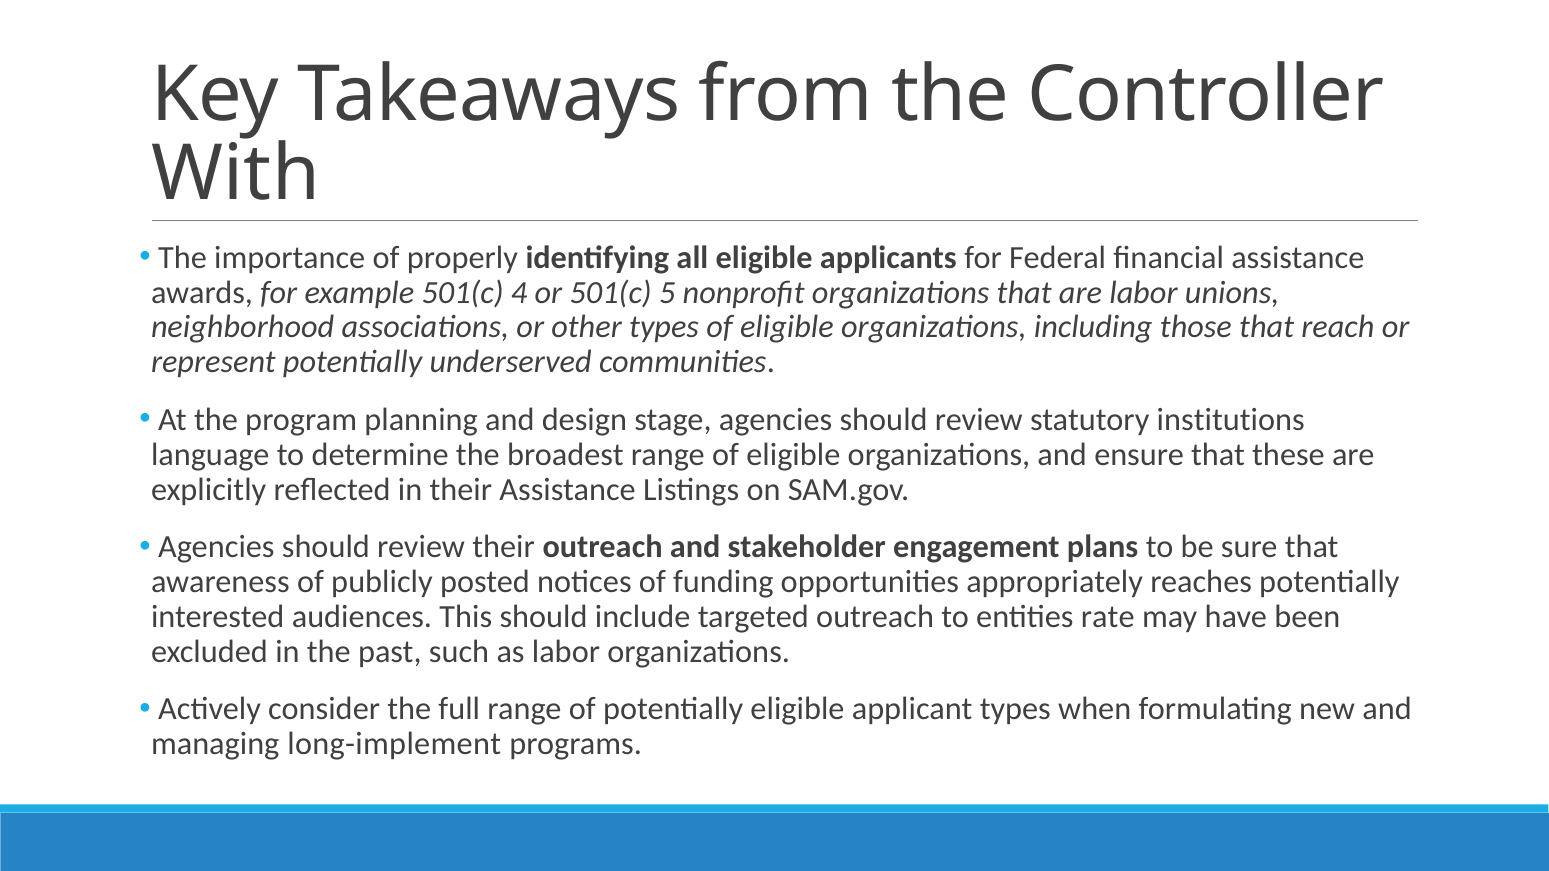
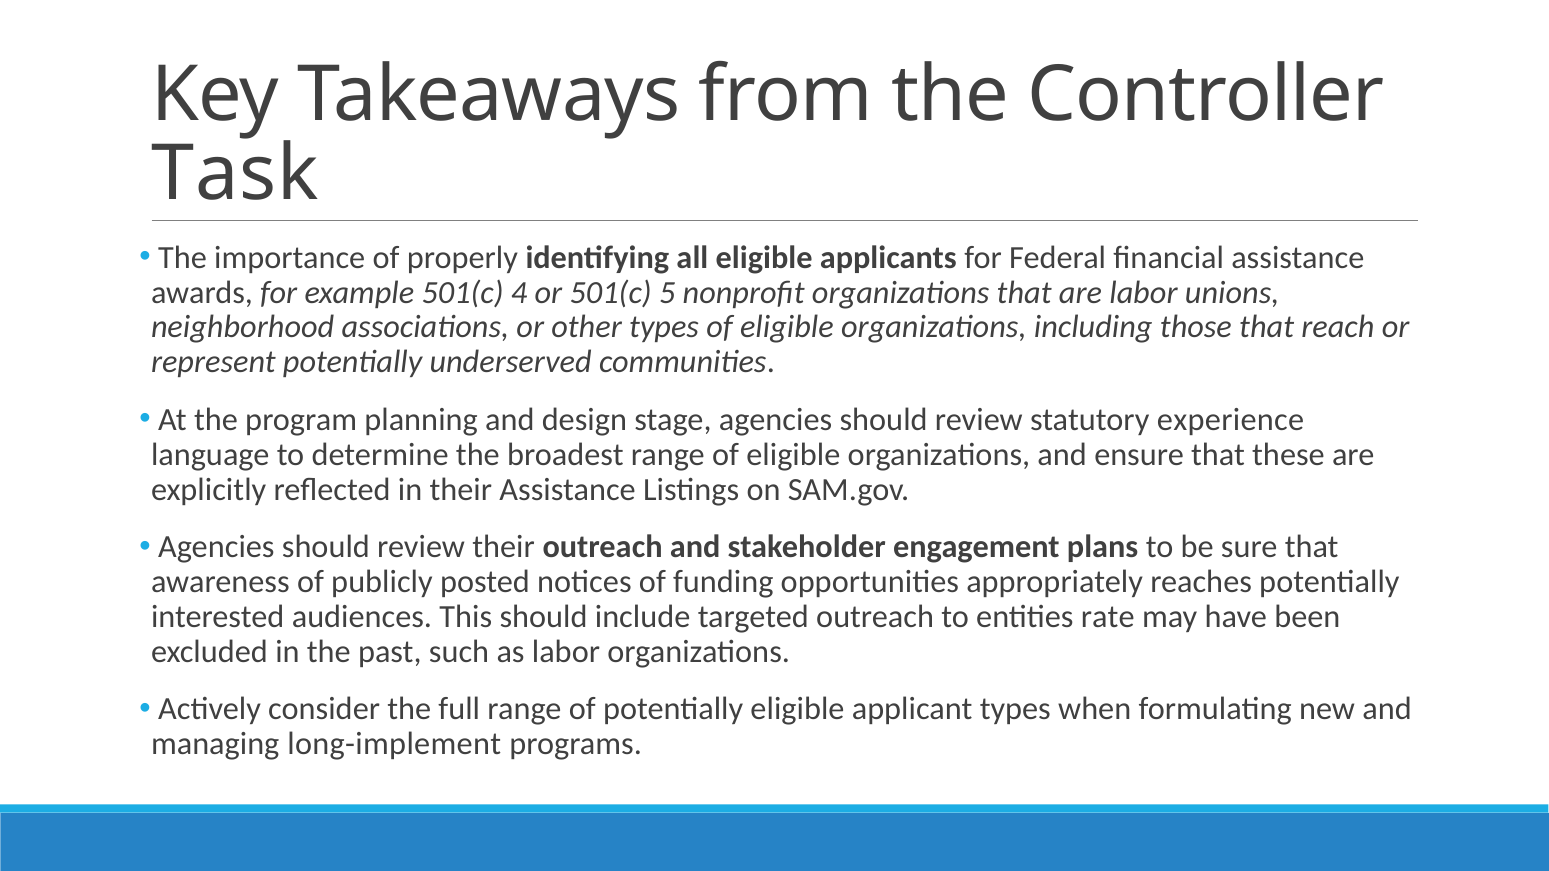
With: With -> Task (235, 174)
institutions: institutions -> experience (1231, 420)
